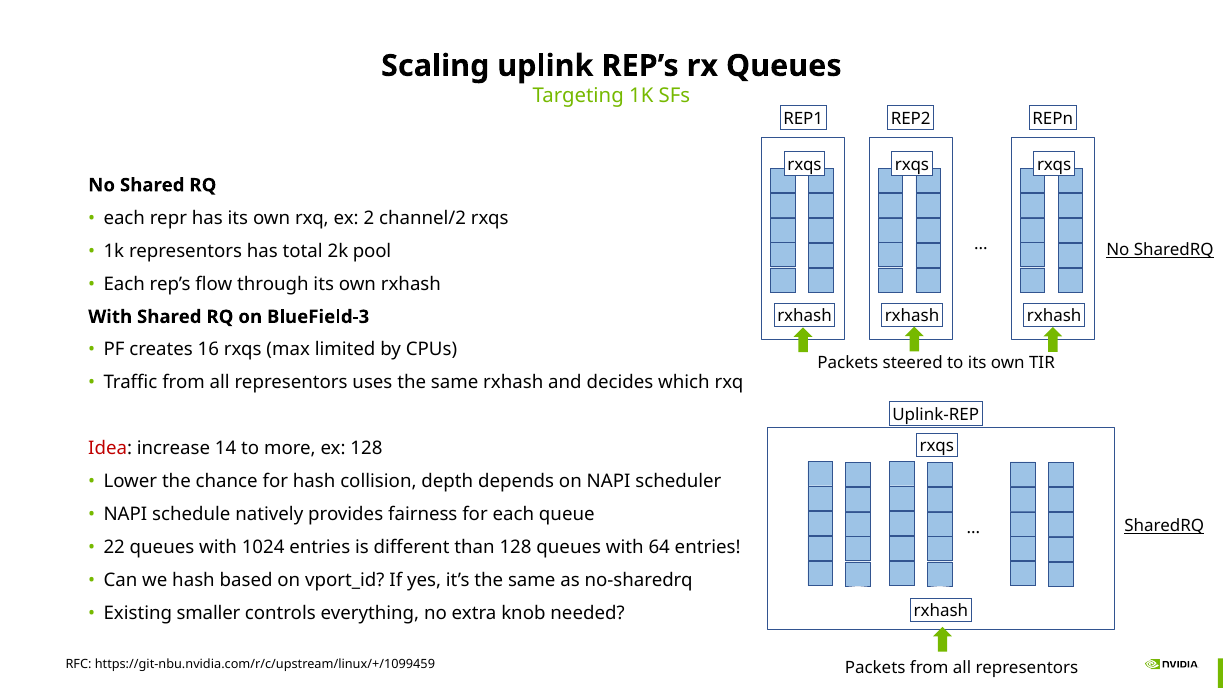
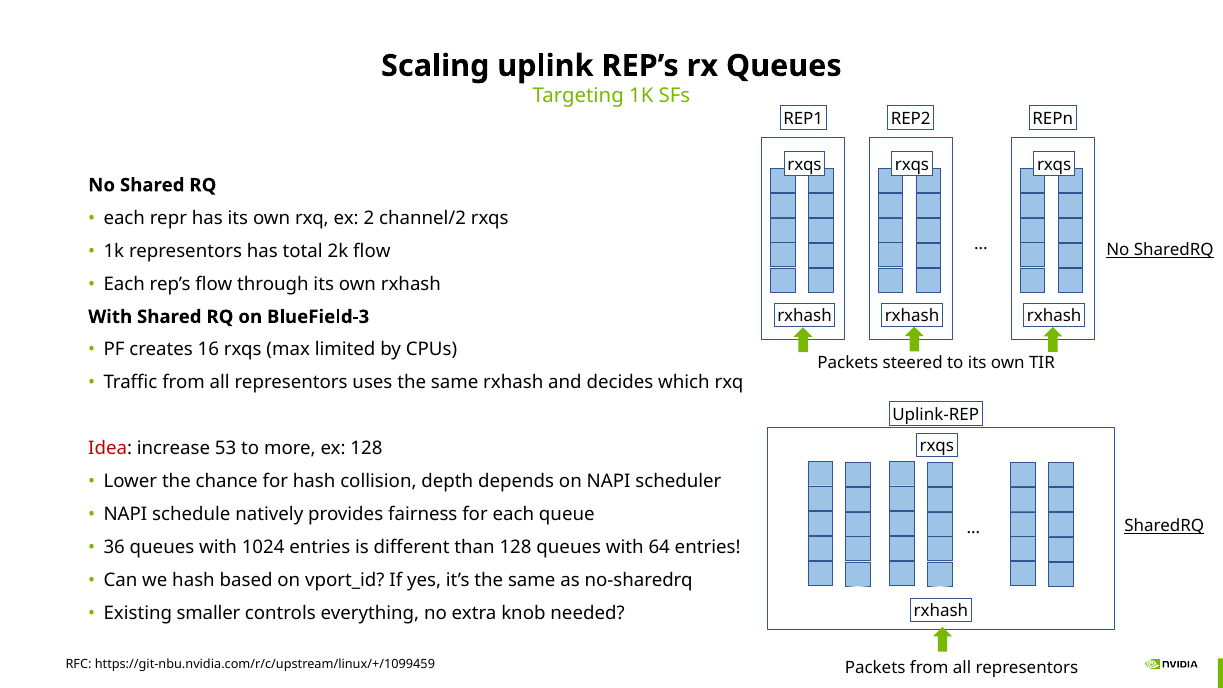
2k pool: pool -> flow (372, 251)
14: 14 -> 53 (226, 448)
22: 22 -> 36 (114, 547)
